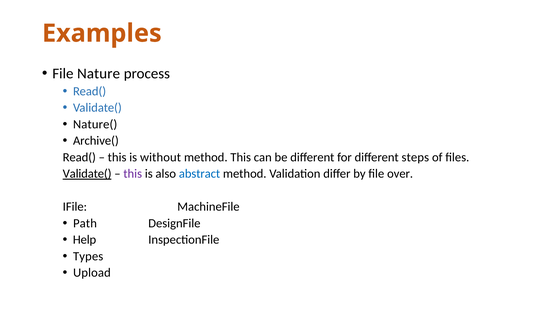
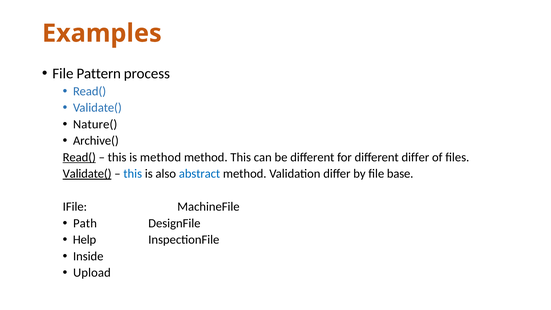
Nature: Nature -> Pattern (99, 73)
Read( underline: none -> present (79, 157)
is without: without -> method (161, 157)
different steps: steps -> differ (415, 157)
this colour: purple -> blue (133, 174)
over: over -> base (400, 174)
Types: Types -> Inside (88, 256)
